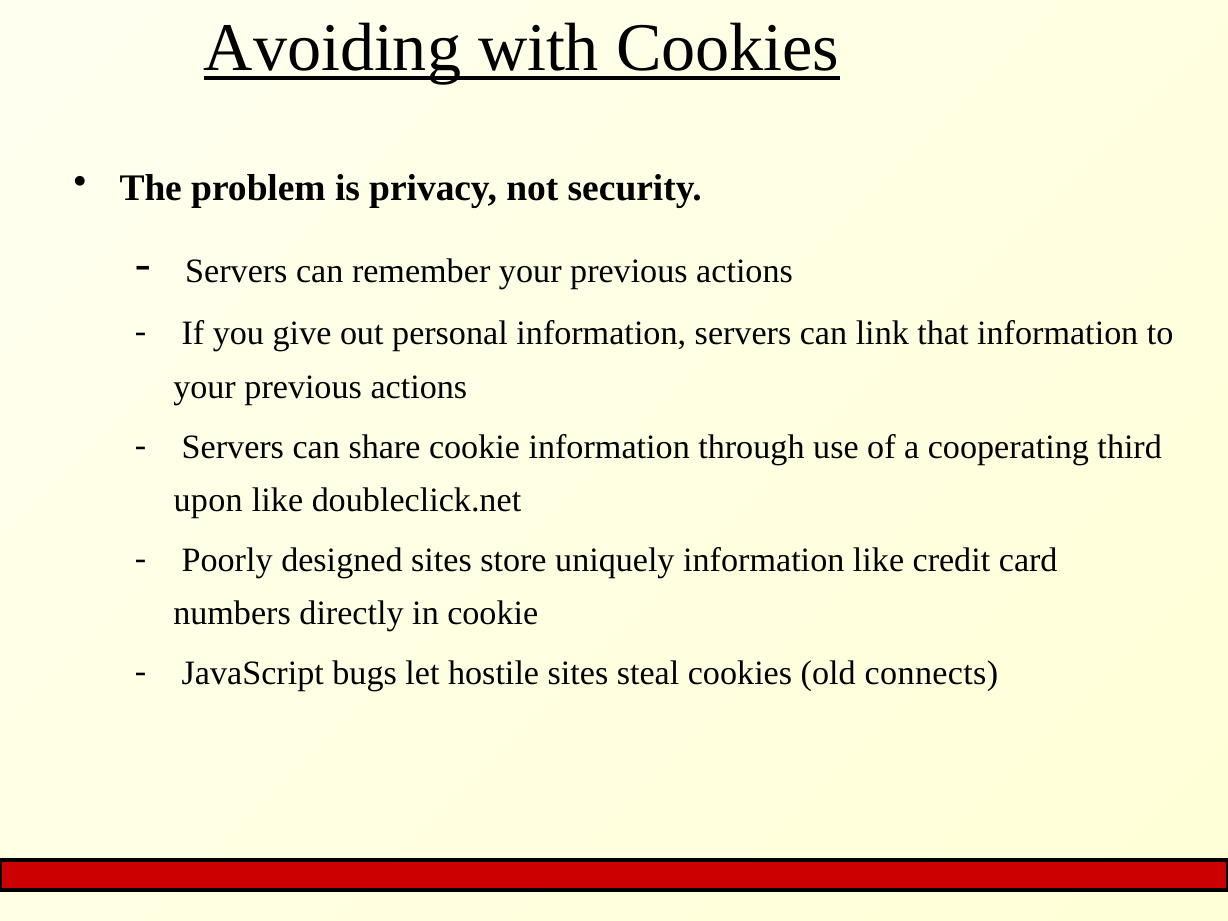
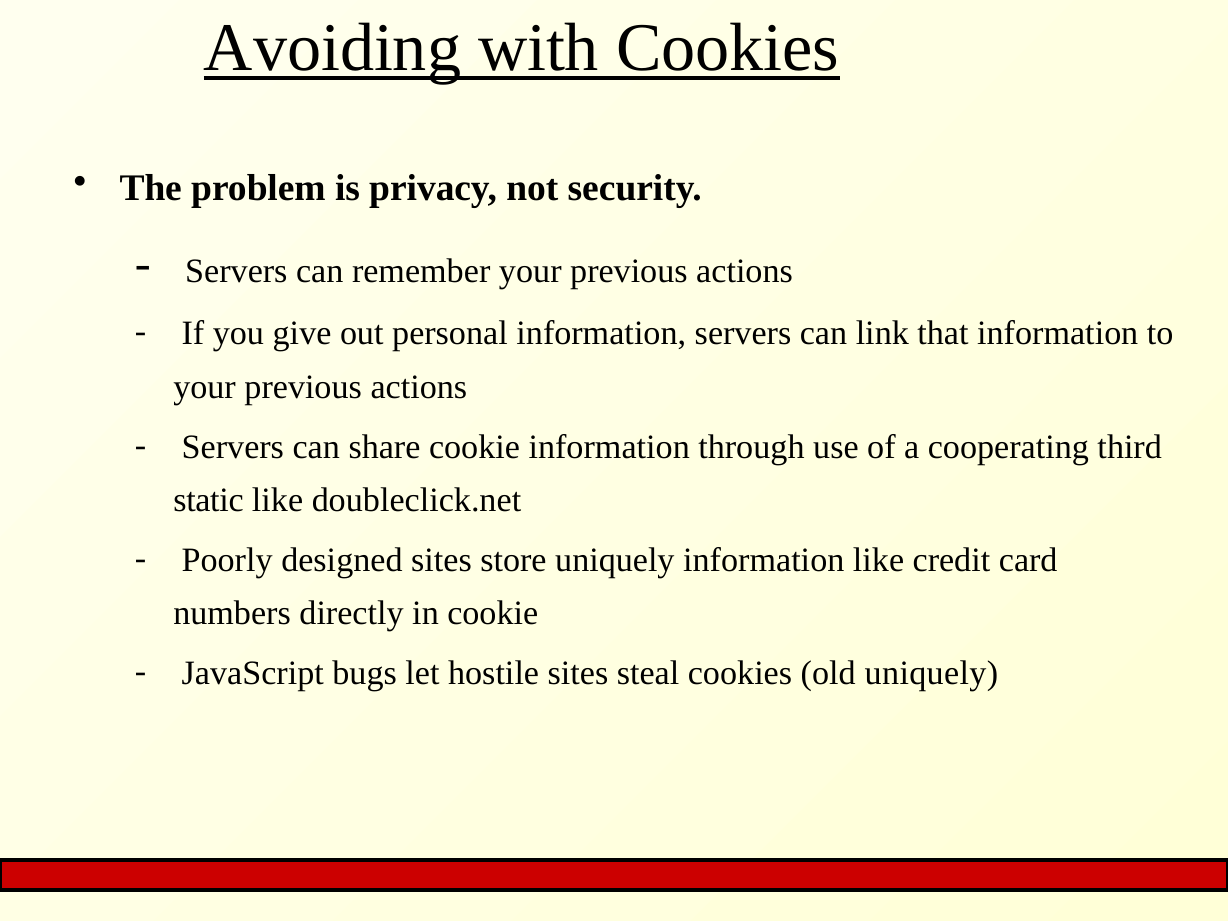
upon: upon -> static (208, 500)
old connects: connects -> uniquely (931, 674)
